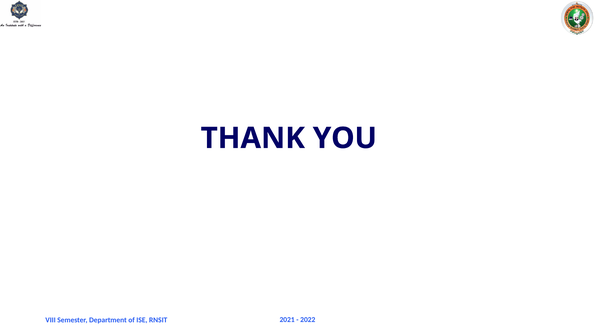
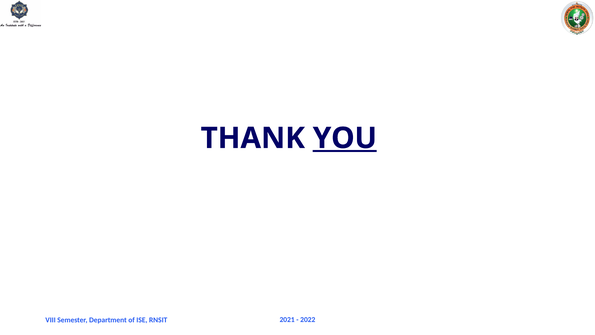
YOU underline: none -> present (345, 138)
